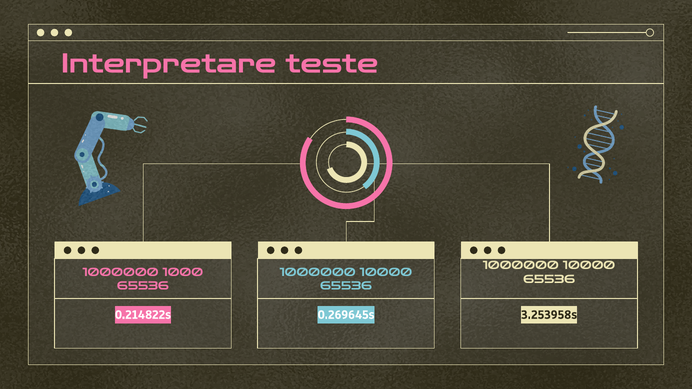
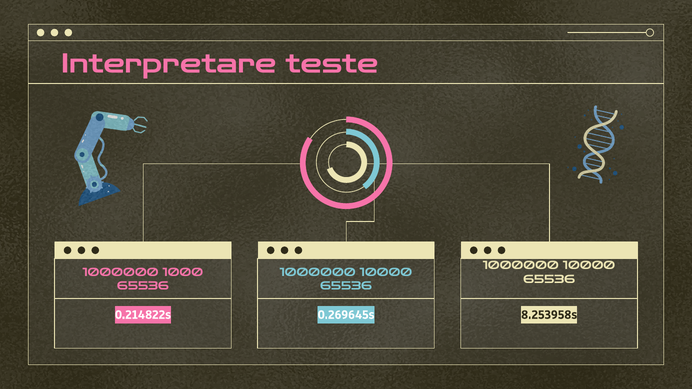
3.253958s: 3.253958s -> 8.253958s (549, 315)
